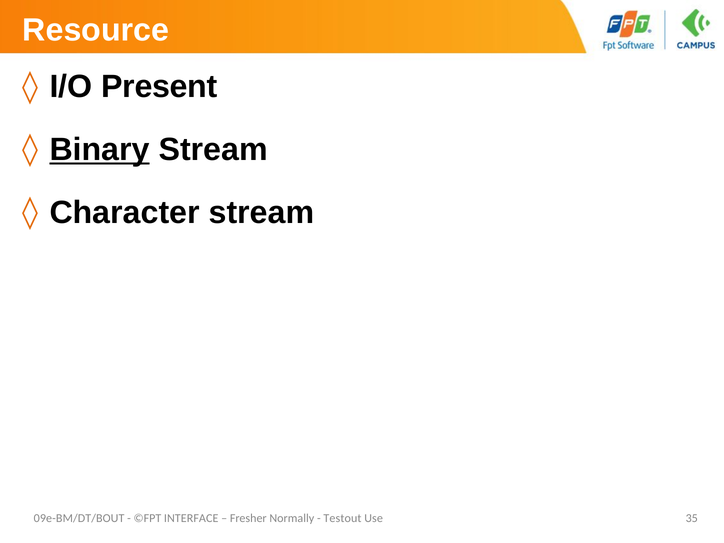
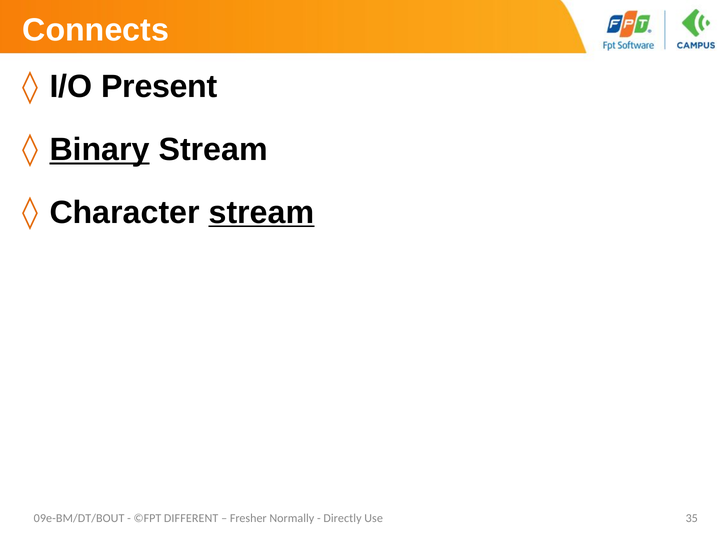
Resource: Resource -> Connects (96, 30)
stream underline: none -> present (262, 212)
INTERFACE: INTERFACE -> DIFFERENT (191, 518)
Testout: Testout -> Directly (343, 518)
